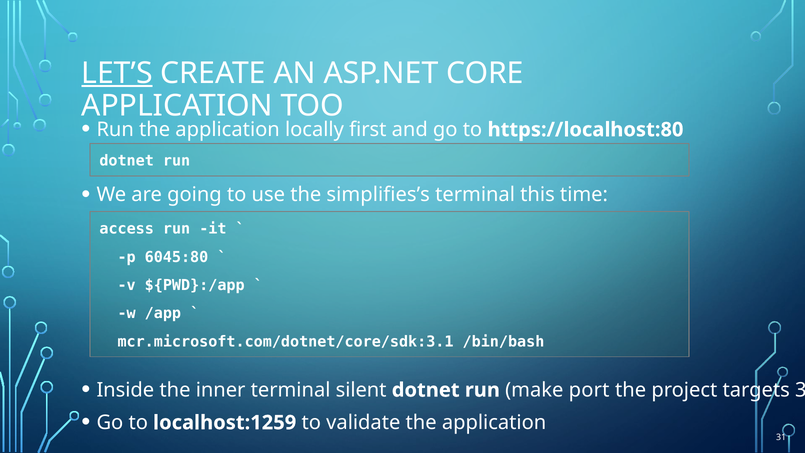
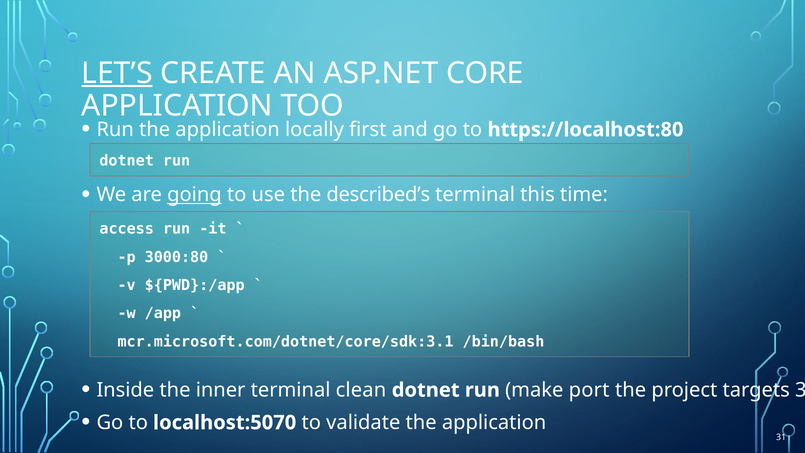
going underline: none -> present (194, 195)
simplifies’s: simplifies’s -> described’s (378, 195)
6045:80: 6045:80 -> 3000:80 (176, 257)
silent: silent -> clean (361, 390)
localhost:1259: localhost:1259 -> localhost:5070 (225, 422)
